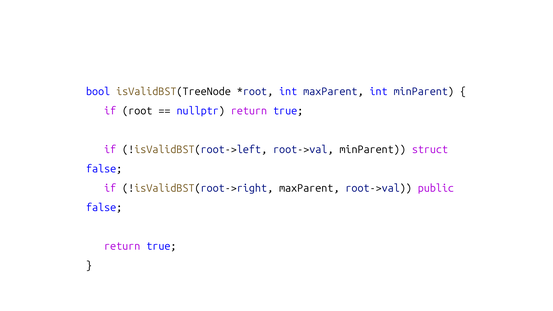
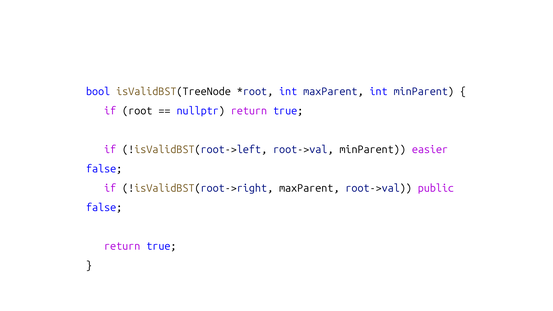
struct: struct -> easier (430, 150)
